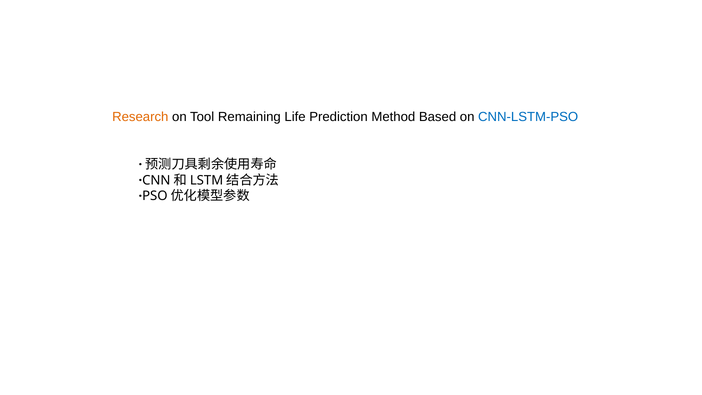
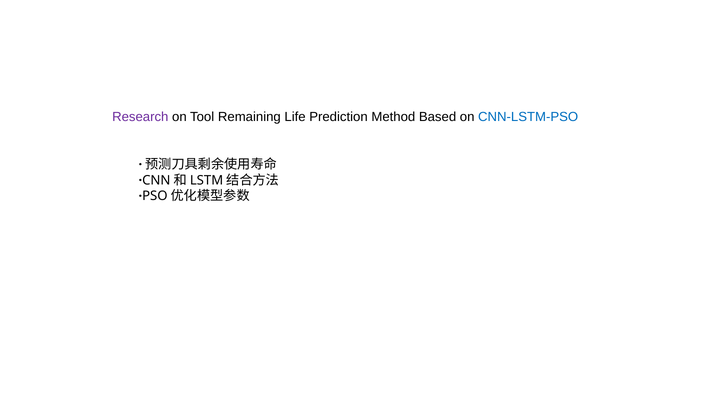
Research colour: orange -> purple (140, 117)
